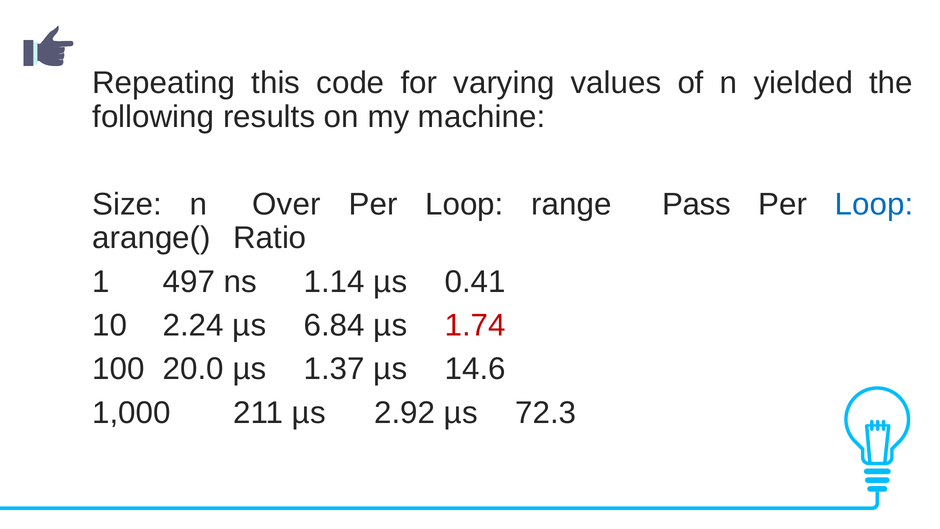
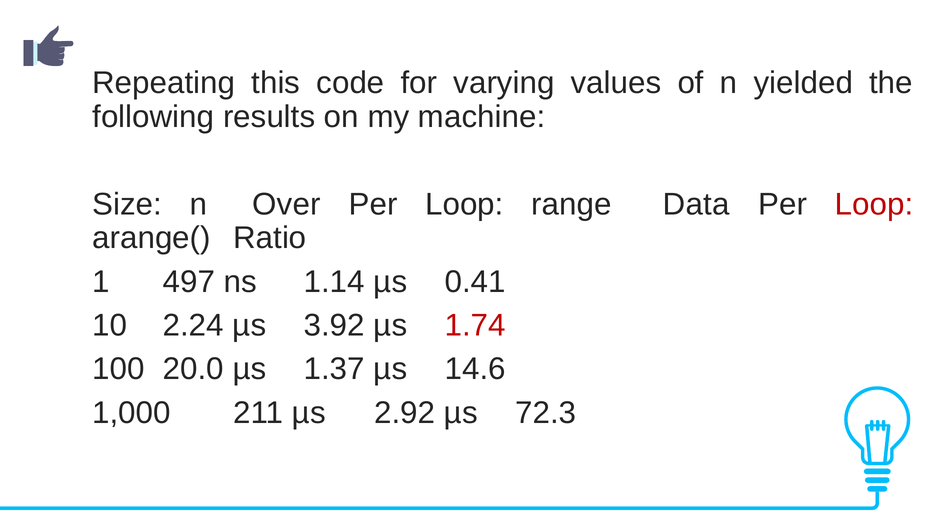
Pass: Pass -> Data (696, 204)
Loop colour: blue -> red (874, 204)
6.84: 6.84 -> 3.92 (334, 325)
